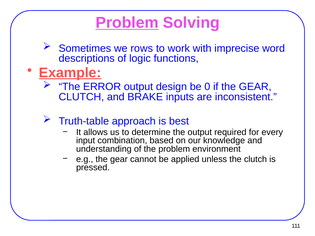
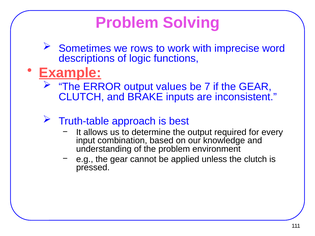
Problem underline: present -> none (127, 23)
design: design -> values (171, 87)
0: 0 -> 7 (207, 87)
